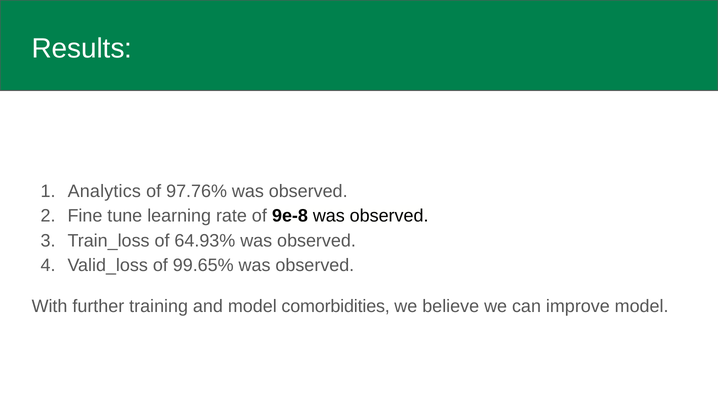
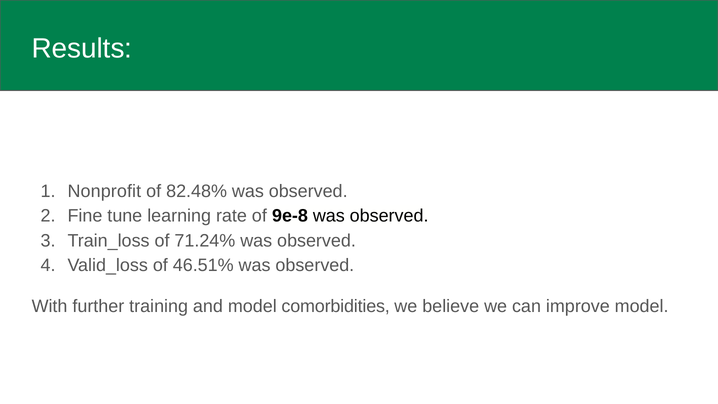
Analytics: Analytics -> Nonprofit (104, 191)
97.76%: 97.76% -> 82.48% (197, 191)
64.93%: 64.93% -> 71.24% (205, 241)
99.65%: 99.65% -> 46.51% (203, 265)
